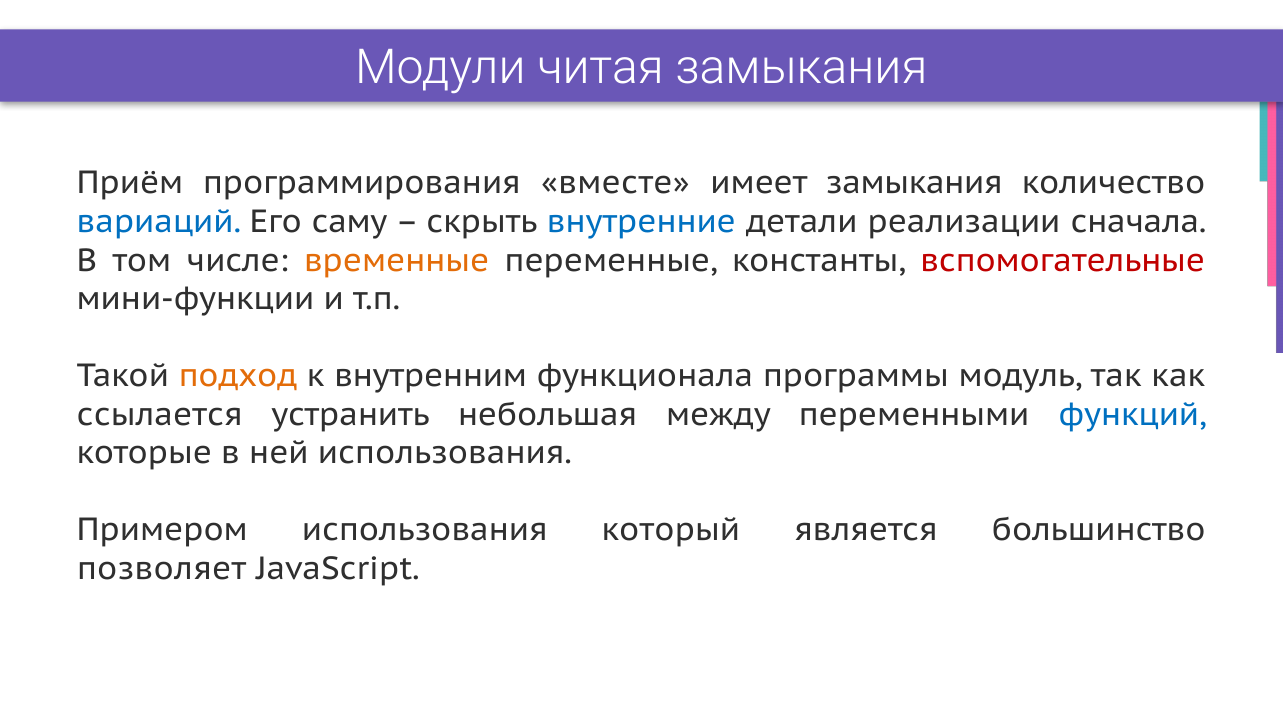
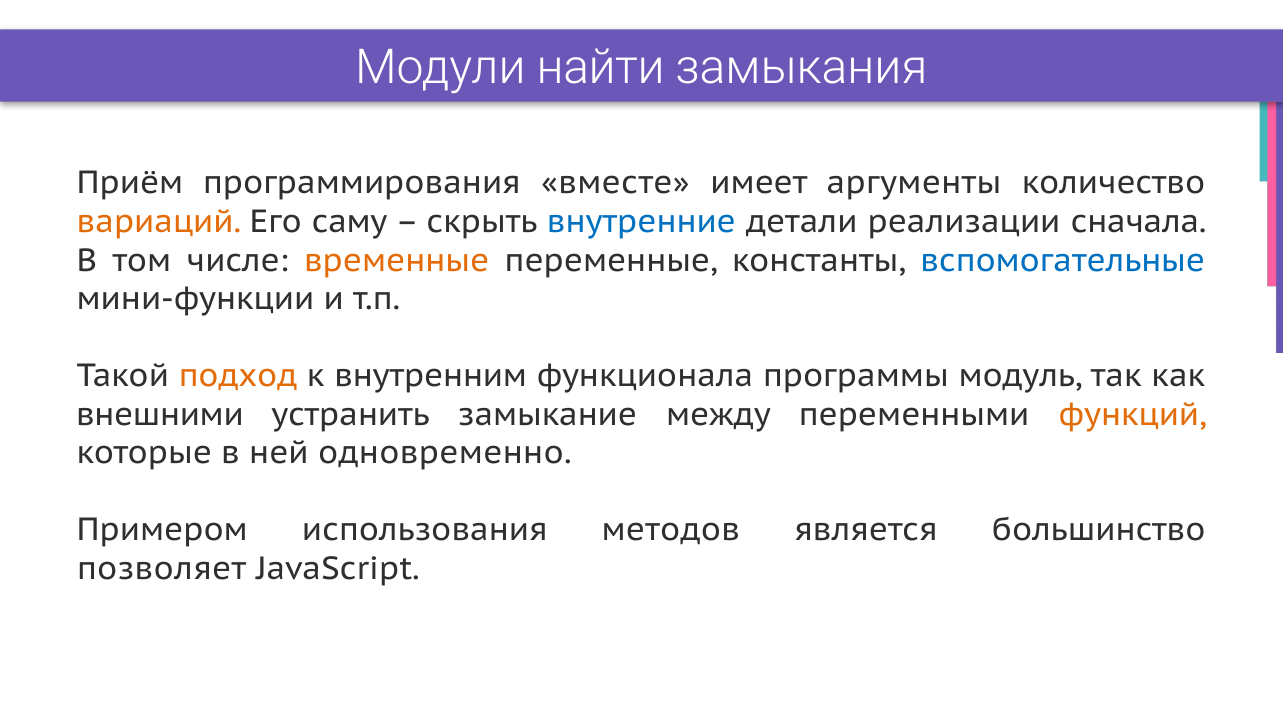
читая: читая -> найти (601, 67)
имеет замыкания: замыкания -> аргументы (914, 183)
вариаций colour: blue -> orange (159, 222)
вспомогательные colour: red -> blue (1063, 260)
ссылается: ссылается -> внешними (160, 414)
небольшая: небольшая -> замыкание (548, 414)
функций colour: blue -> orange (1132, 414)
ней использования: использования -> одновременно (445, 453)
который: который -> методов (671, 530)
